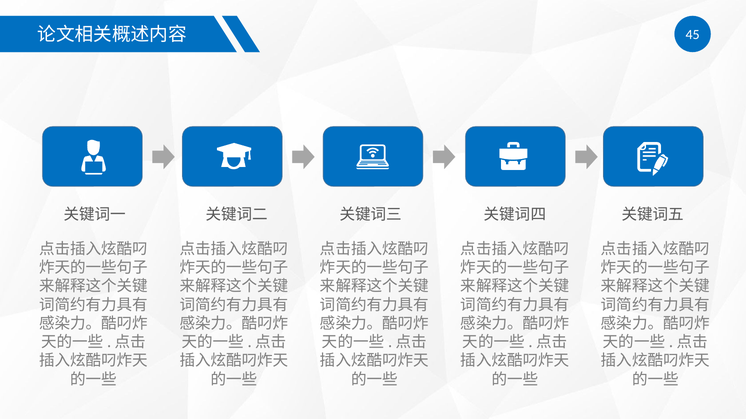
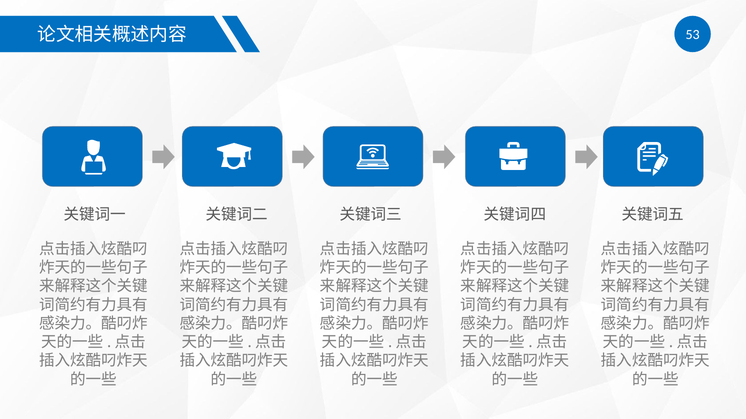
45: 45 -> 53 (693, 35)
